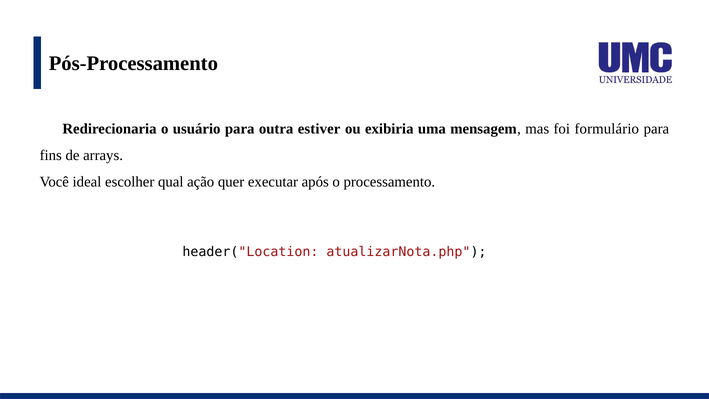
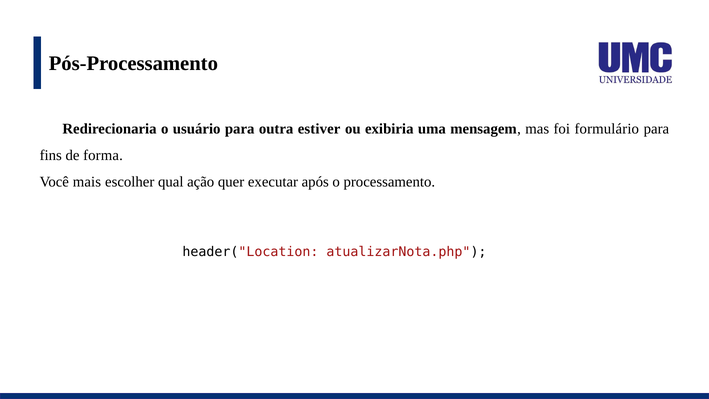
arrays: arrays -> forma (103, 155)
ideal: ideal -> mais (87, 182)
